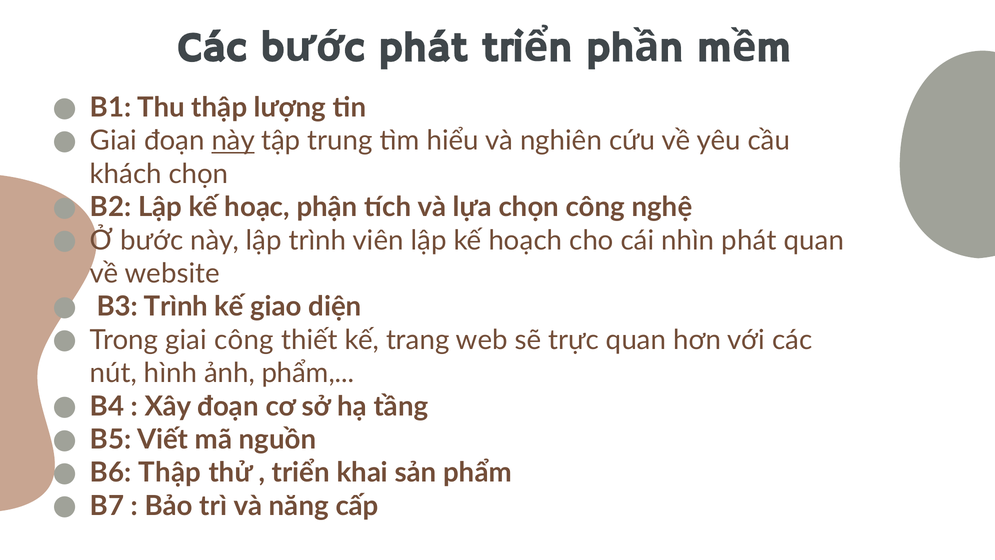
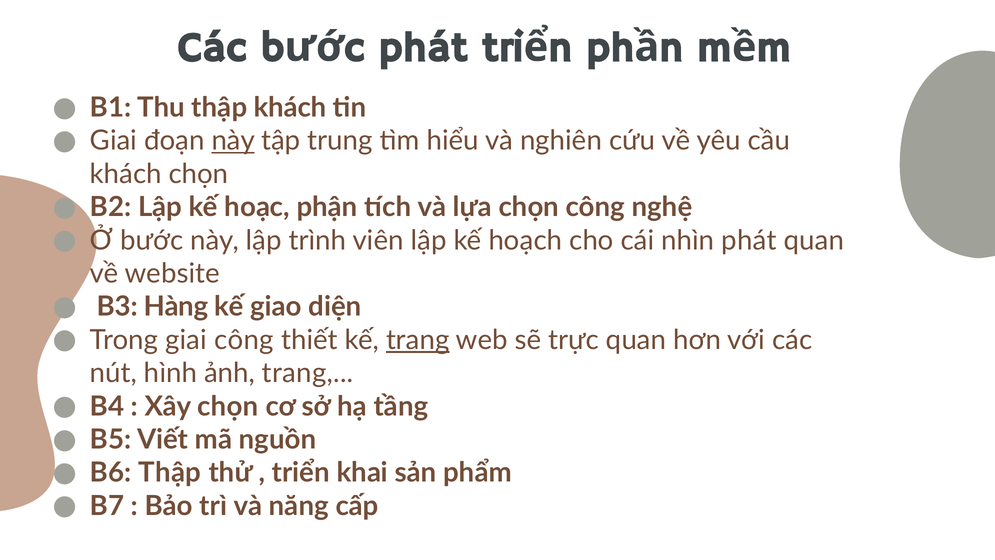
thập lượng: lượng -> khách (290, 108)
B3 Trình: Trình -> Hàng (176, 307)
trang underline: none -> present (418, 340)
ảnh phẩm: phẩm -> trang (308, 373)
Xây đoạn: đoạn -> chọn (228, 406)
